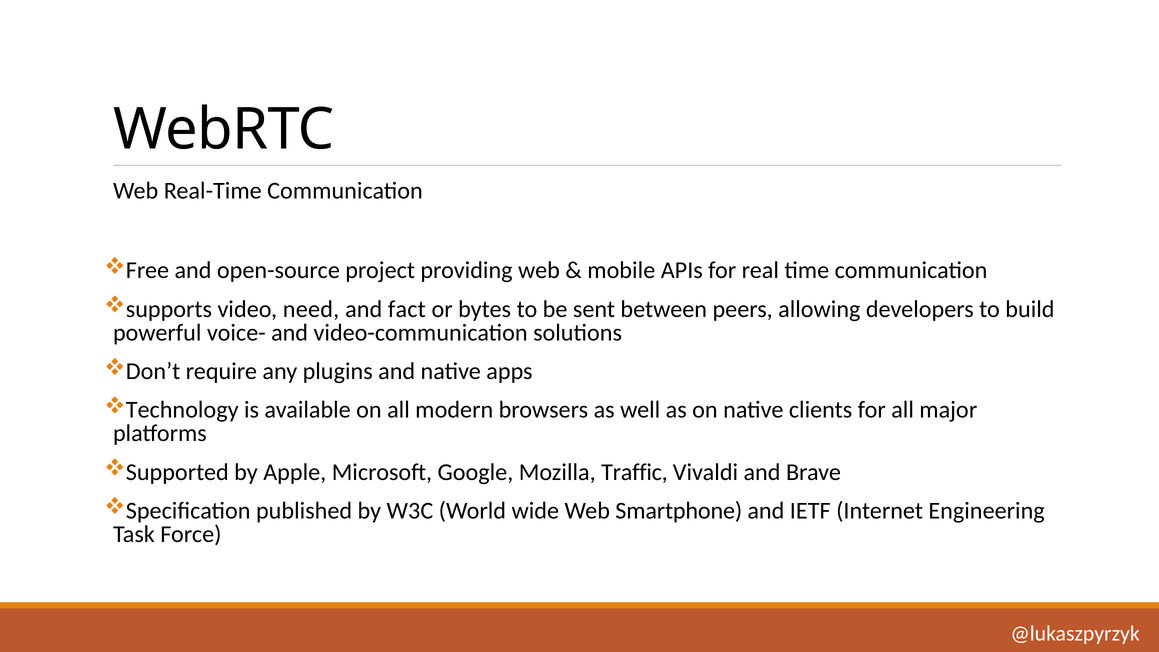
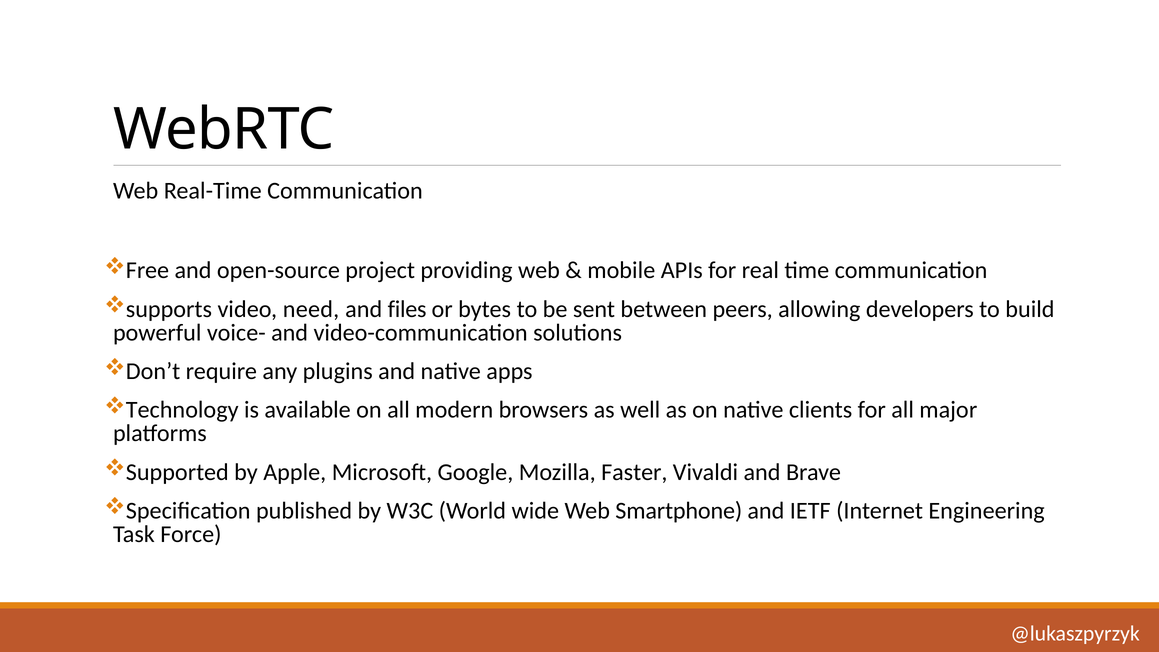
fact: fact -> files (407, 309)
Traffic: Traffic -> Faster (634, 472)
